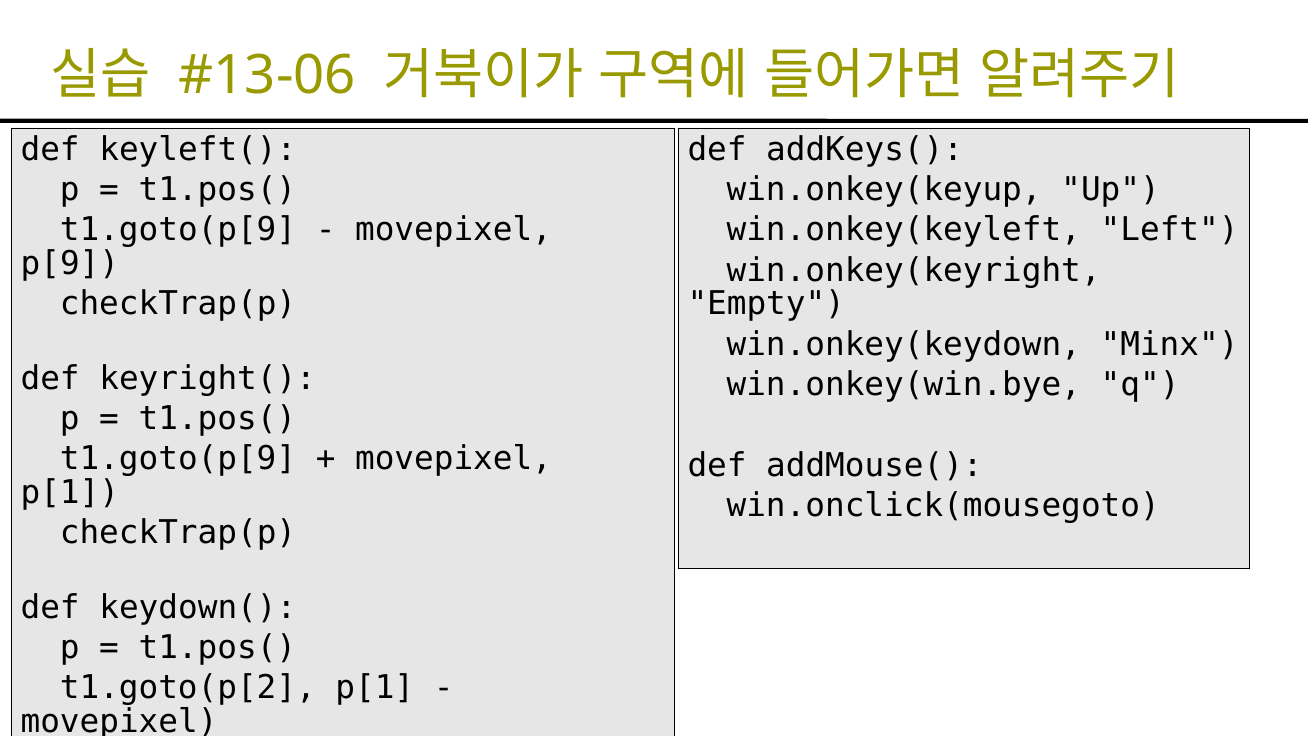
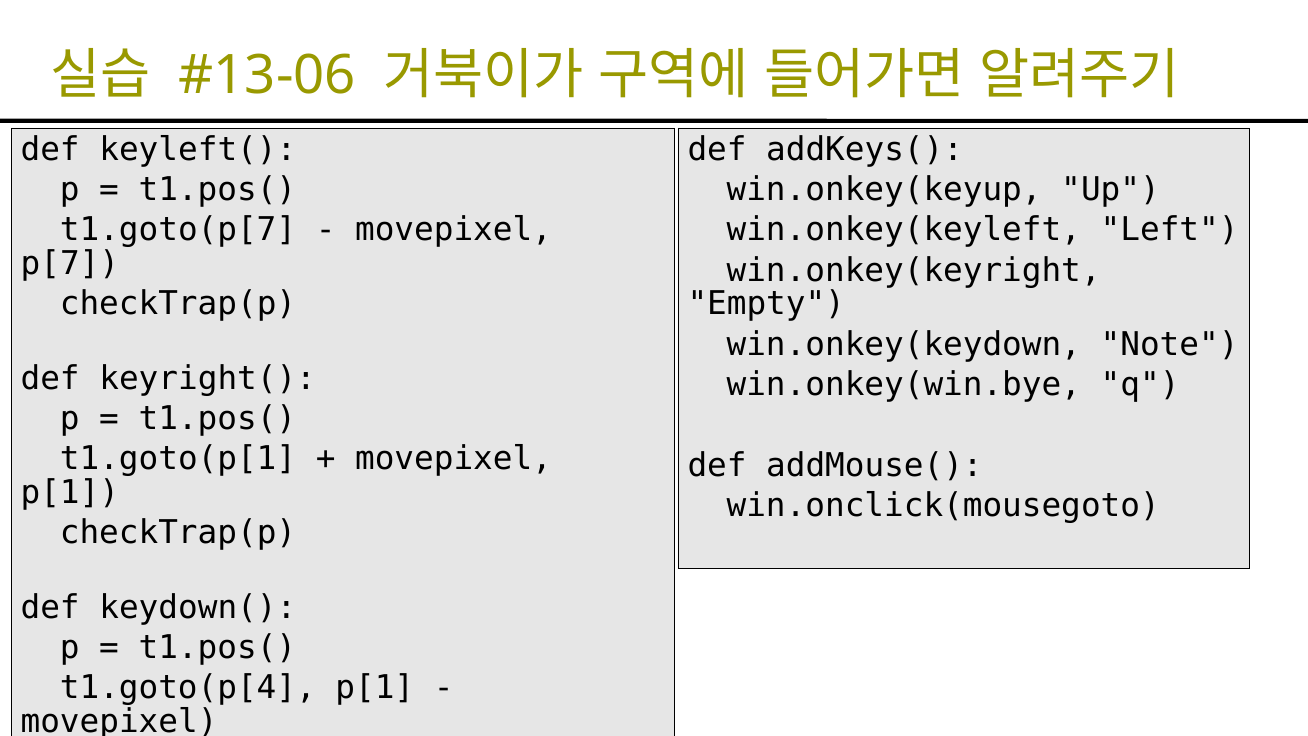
t1.goto(p[9: t1.goto(p[9 -> t1.goto(p[7 (178, 230)
p[9: p[9 -> p[7 (70, 264)
Minx: Minx -> Note (1170, 344)
t1.goto(p[9: t1.goto(p[9 -> t1.goto(p[1 (178, 459)
t1.goto(p[2: t1.goto(p[2 -> t1.goto(p[4 (188, 688)
